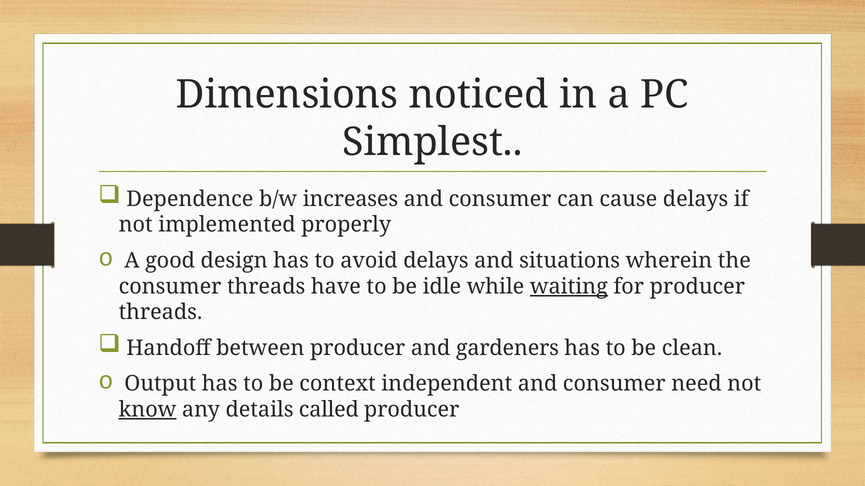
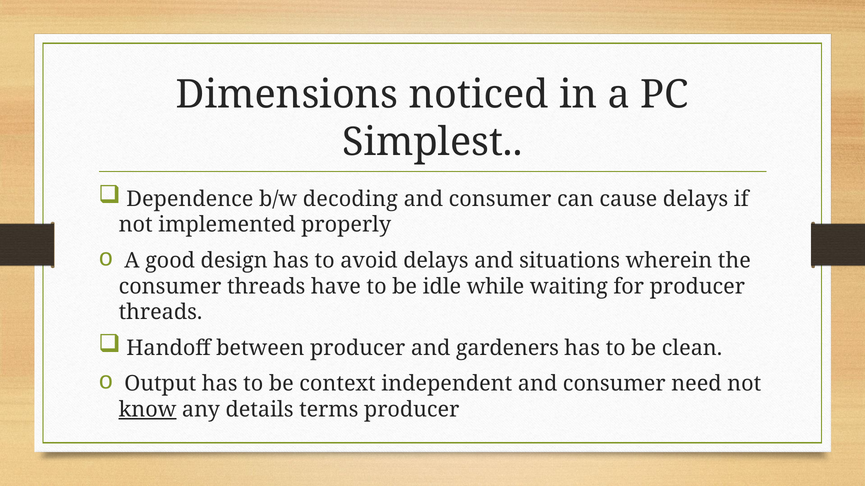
increases: increases -> decoding (350, 199)
waiting underline: present -> none (569, 287)
called: called -> terms (329, 410)
